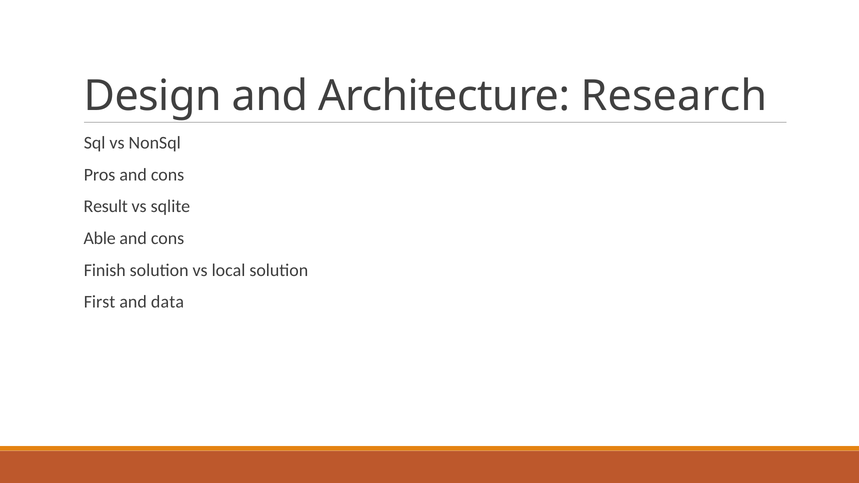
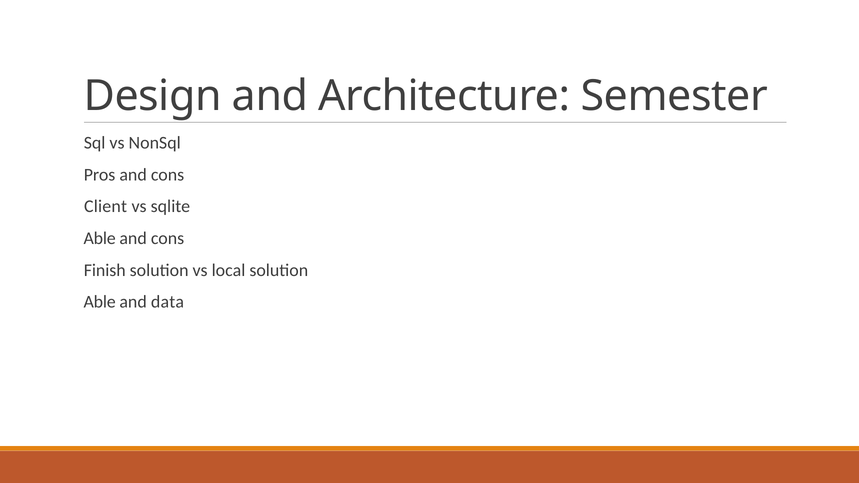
Research: Research -> Semester (674, 96)
Result: Result -> Client (106, 207)
First: First -> Able (100, 302)
